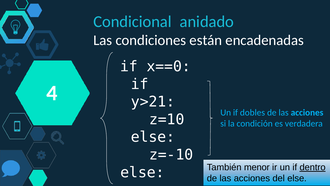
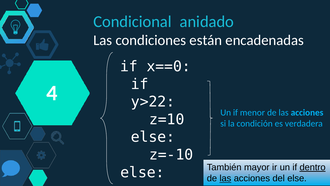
y>21: y>21 -> y>22 (153, 102)
dobles: dobles -> menor (253, 112)
menor: menor -> mayor (257, 167)
las underline: none -> present (225, 178)
